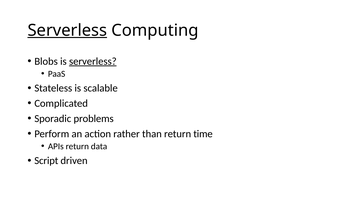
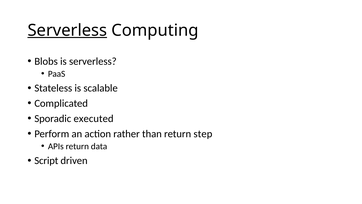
serverless underline: present -> none (93, 61)
problems: problems -> executed (94, 118)
time: time -> step (203, 134)
